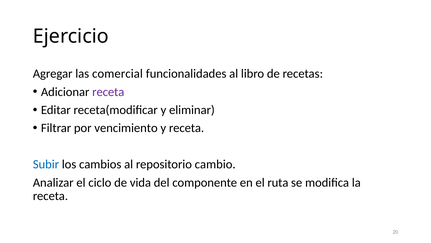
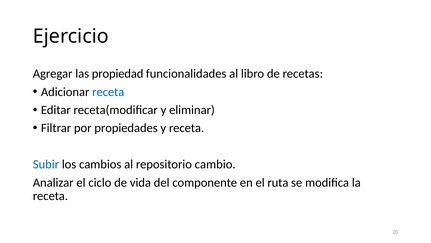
comercial: comercial -> propiedad (118, 74)
receta colour: purple -> blue (108, 92)
vencimiento: vencimiento -> propiedades (126, 128)
